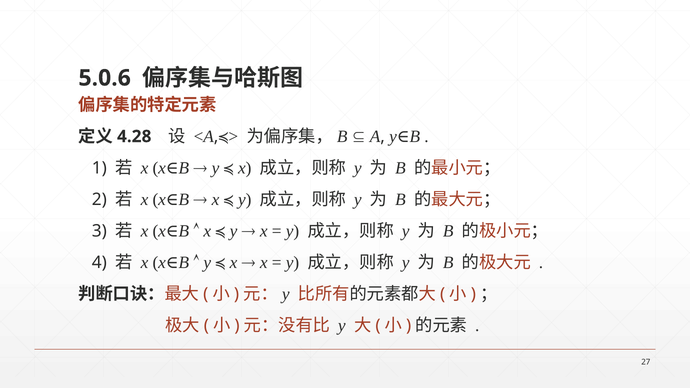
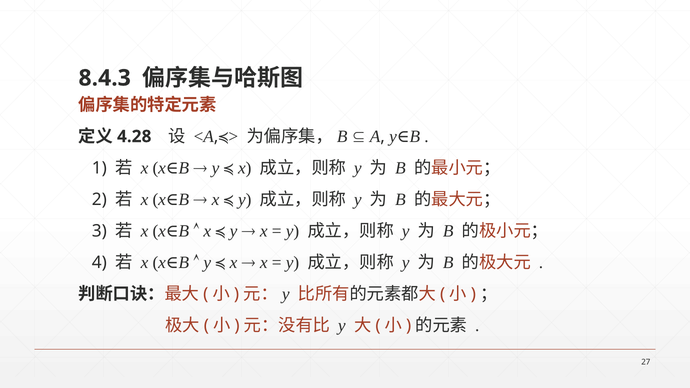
5.0.6: 5.0.6 -> 8.4.3 (105, 78)
